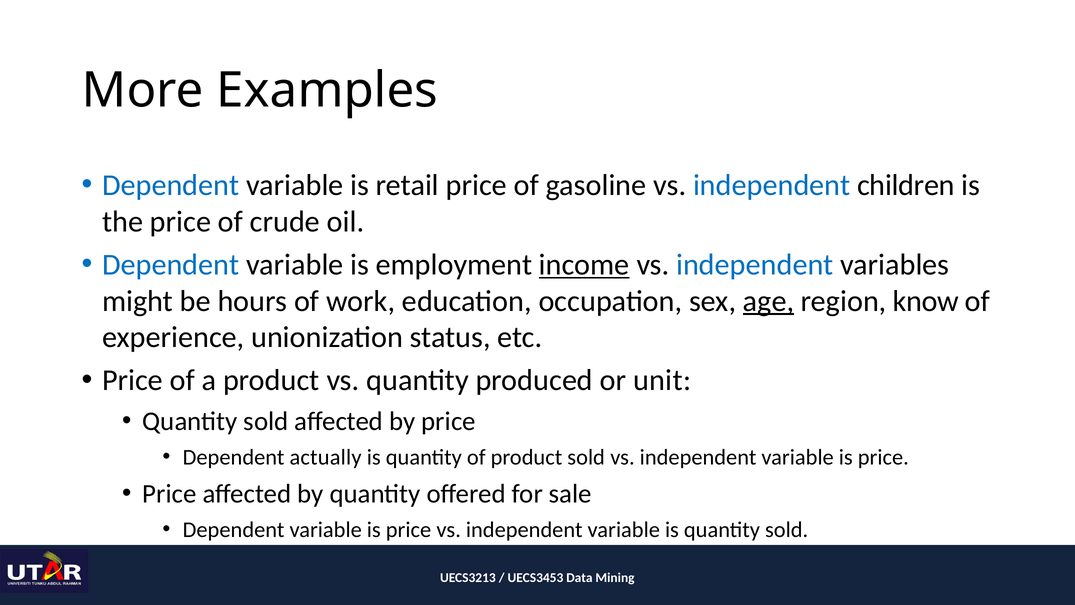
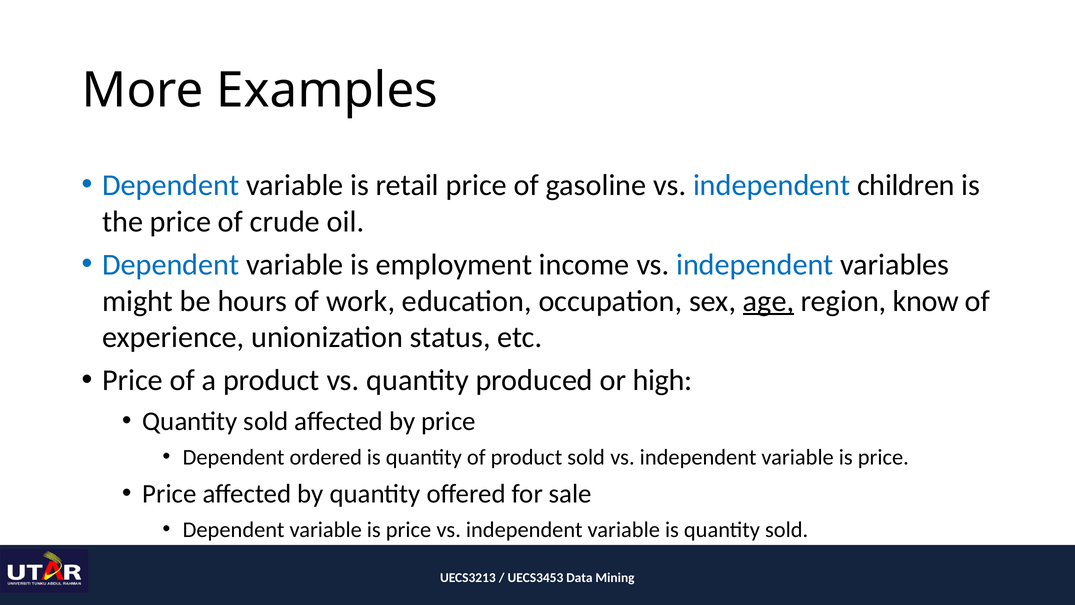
income underline: present -> none (584, 265)
unit: unit -> high (662, 380)
actually: actually -> ordered (326, 457)
